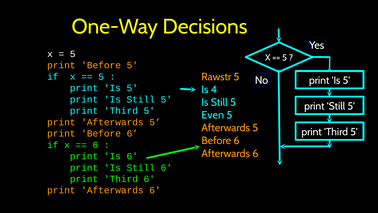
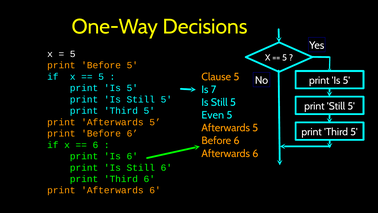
Rawstr: Rawstr -> Clause (216, 77)
4: 4 -> 7 (214, 89)
